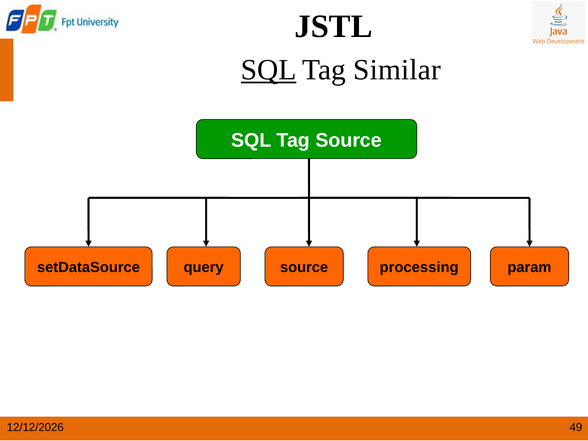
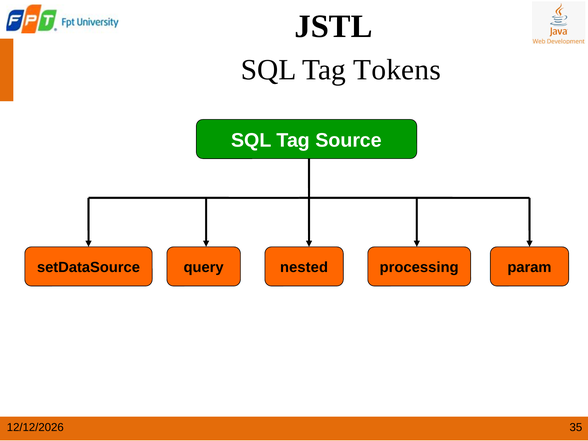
SQL underline: present -> none (269, 70)
Similar: Similar -> Tokens (397, 70)
query source: source -> nested (304, 267)
49: 49 -> 35 (576, 427)
